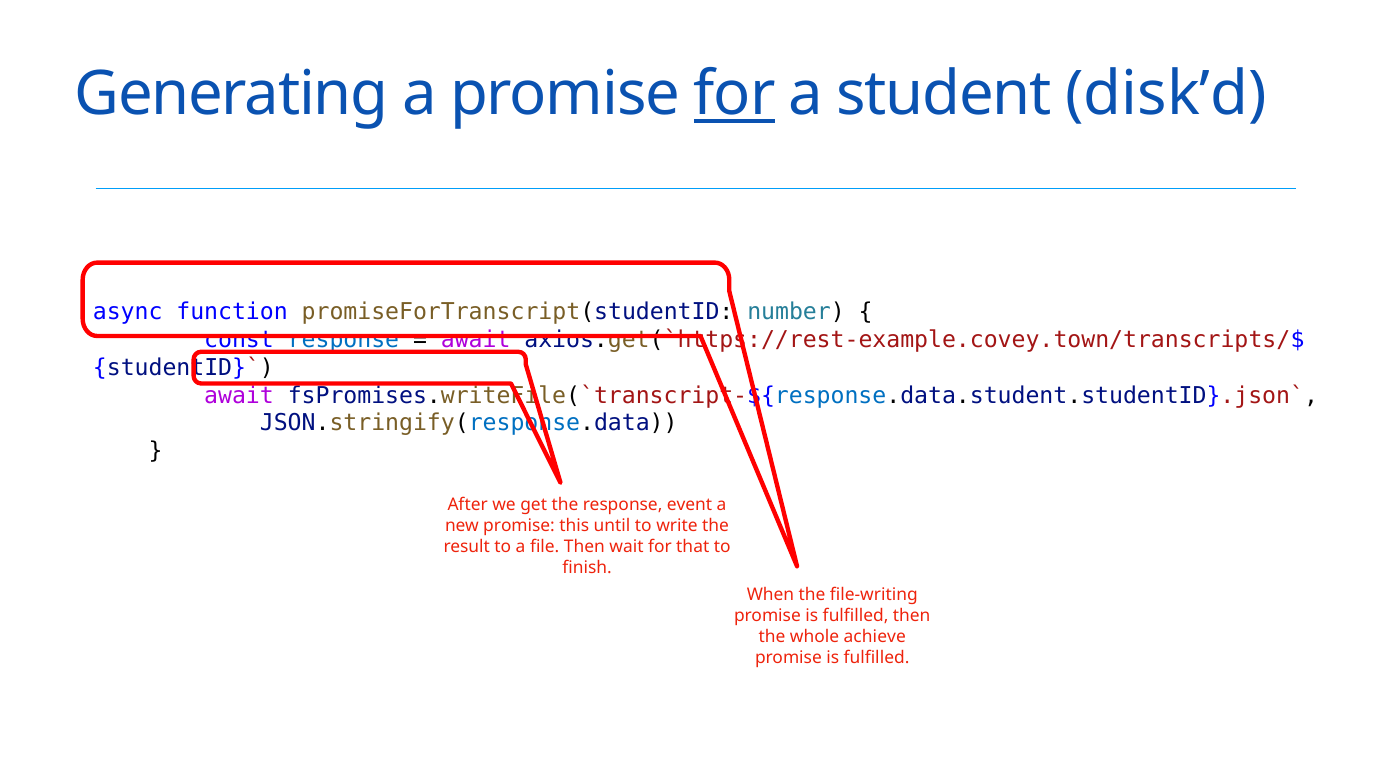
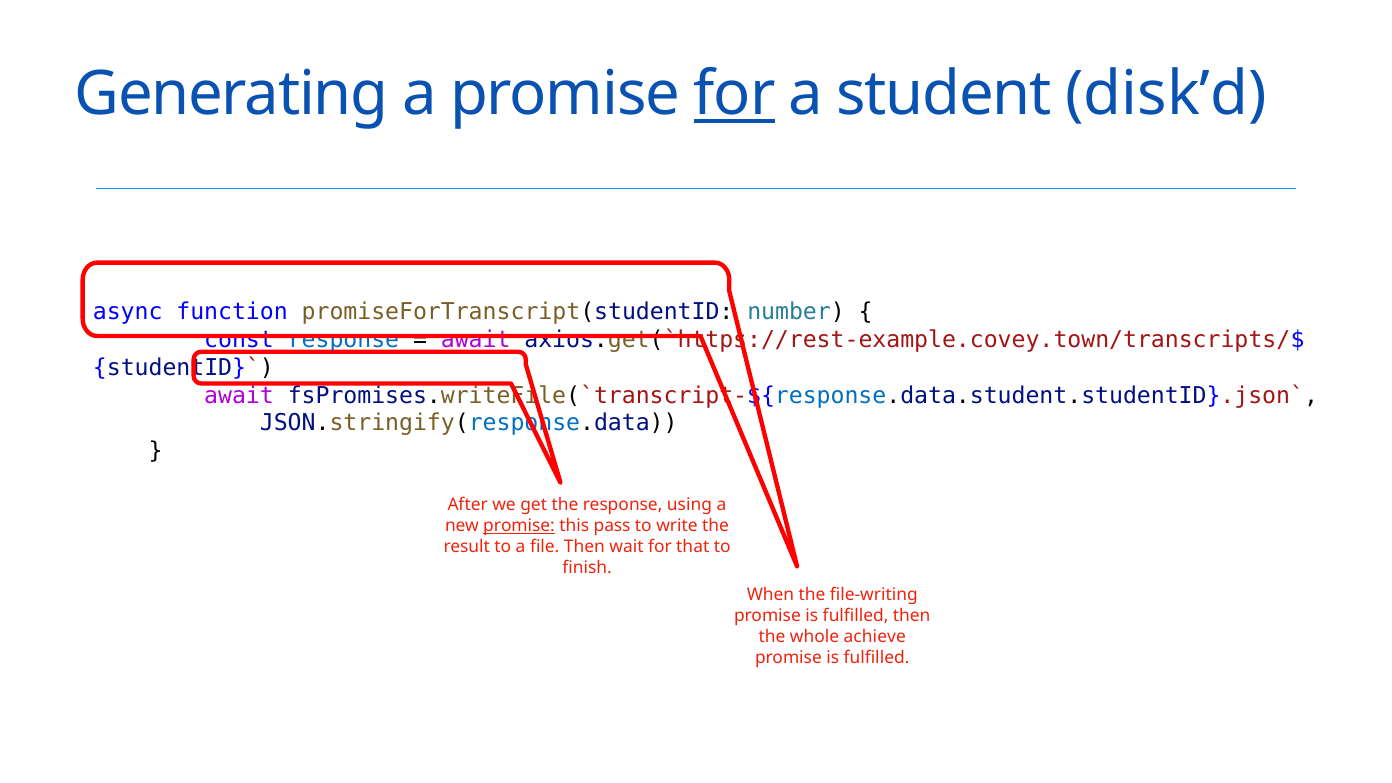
event: event -> using (689, 505)
promise underline: none -> present (519, 526)
until: until -> pass (612, 526)
